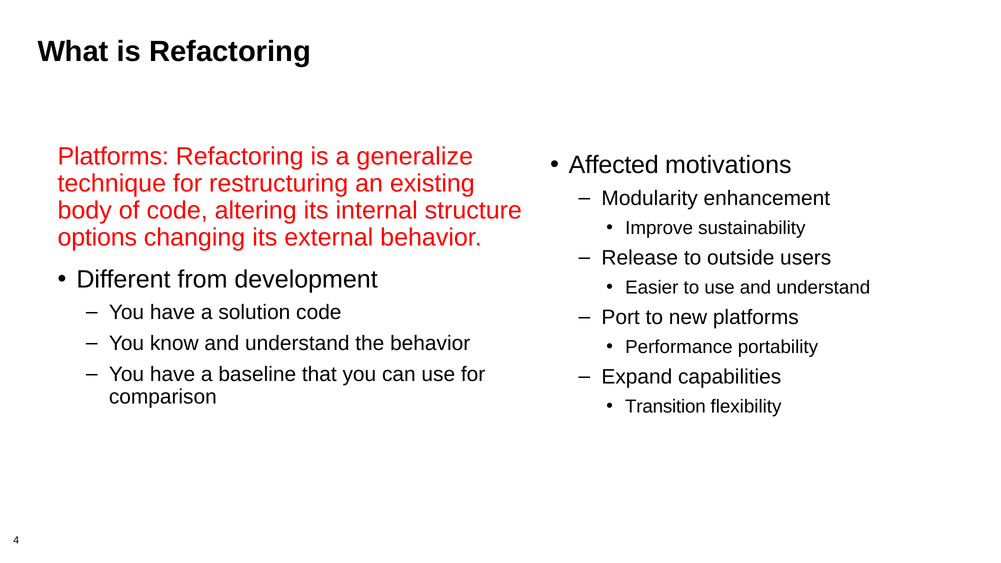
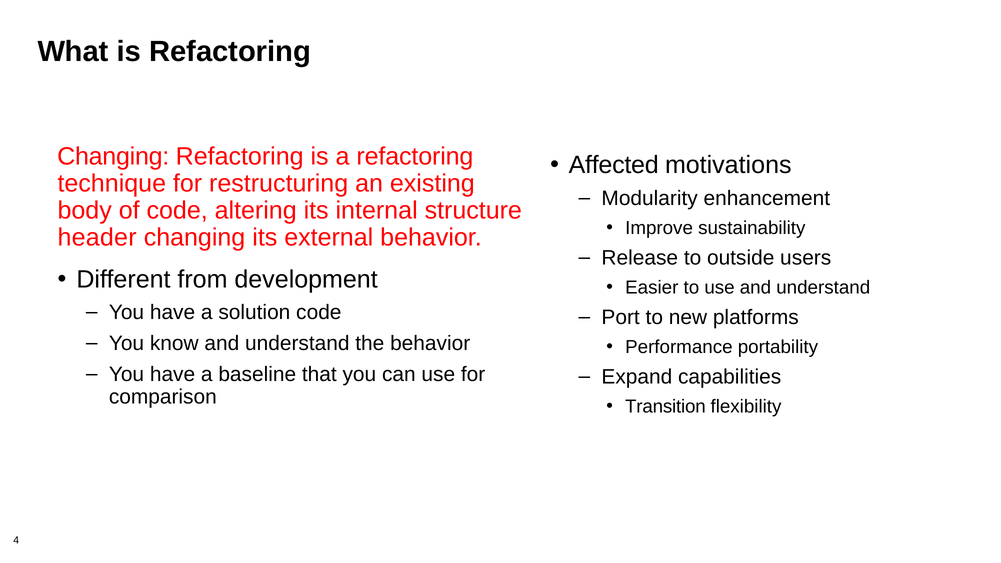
Platforms: Platforms -> Changing (113, 157)
a generalize: generalize -> refactoring (415, 157)
options: options -> header (97, 238)
